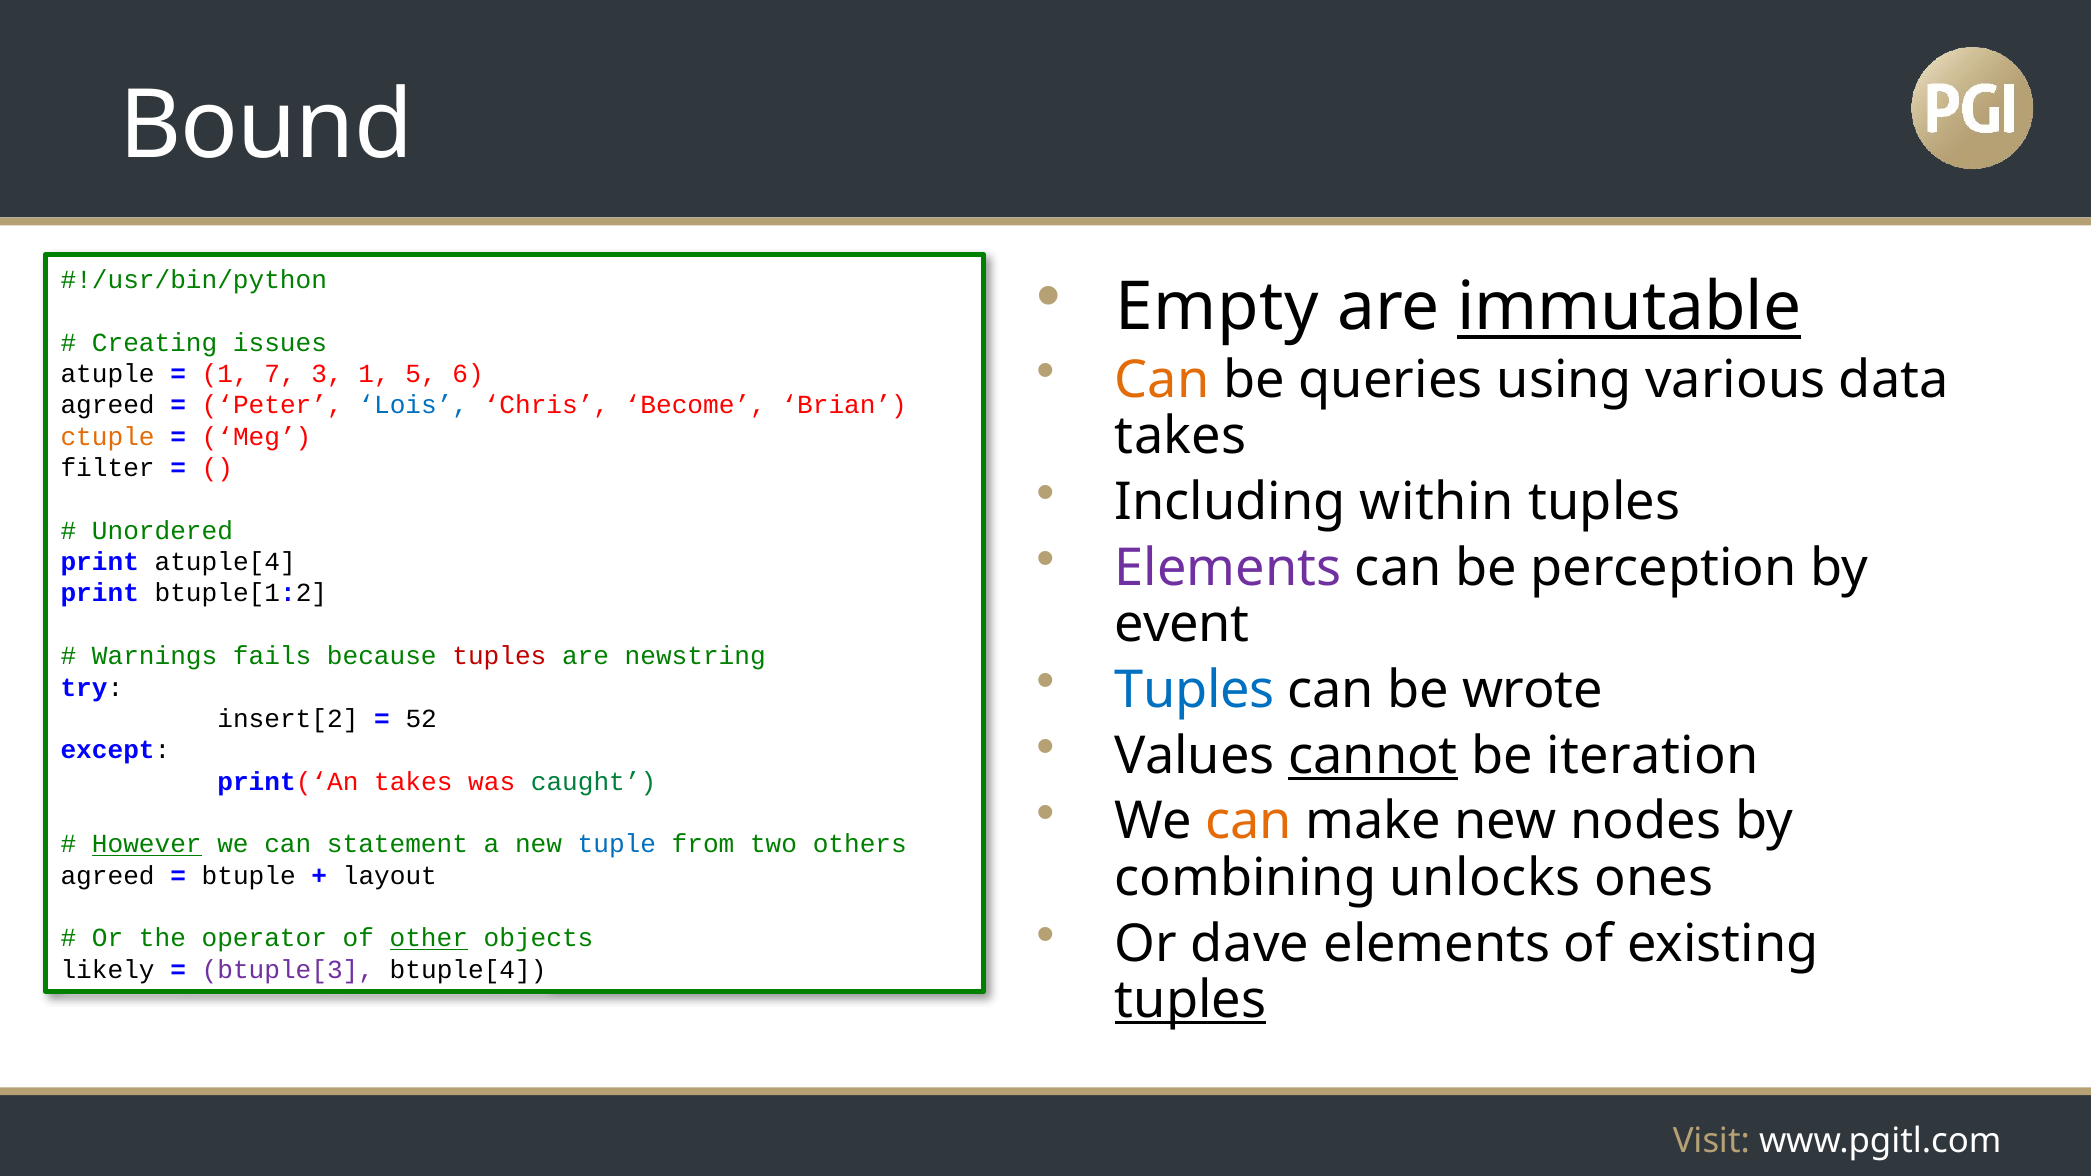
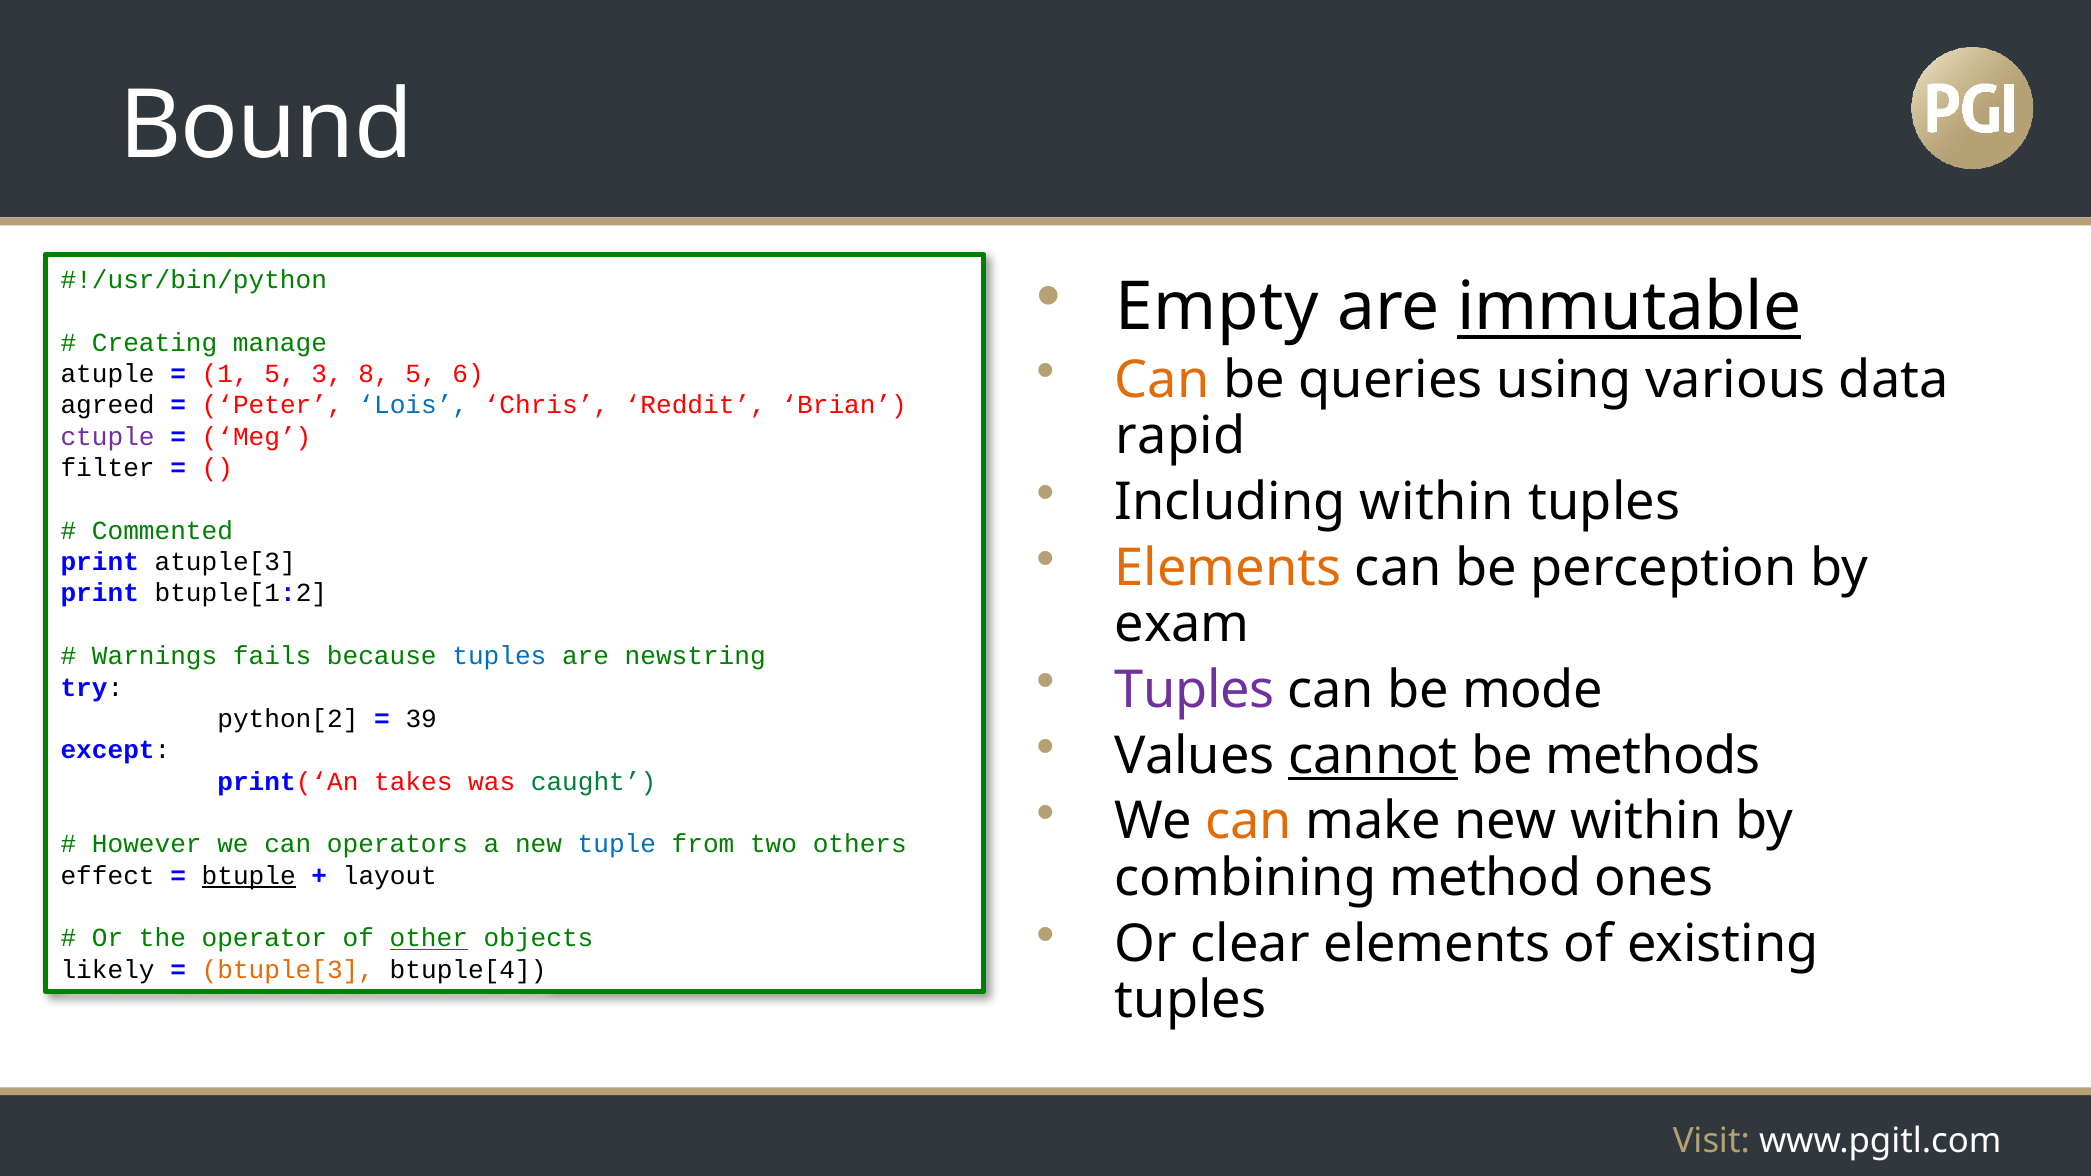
issues: issues -> manage (280, 343)
1 7: 7 -> 5 (280, 374)
3 1: 1 -> 8 (374, 374)
Become: Become -> Reddit (695, 405)
takes: takes -> rapid (1181, 436)
ctuple colour: orange -> purple (108, 437)
Unordered: Unordered -> Commented (162, 531)
Elements colour: purple -> orange (1228, 568)
atuple[4: atuple[4 -> atuple[3 (225, 562)
event: event -> exam (1182, 624)
tuples colour: red -> blue (499, 656)
Tuples colour: blue -> purple (1195, 690)
wrote: wrote -> mode (1532, 690)
insert[2: insert[2 -> python[2 (288, 719)
52: 52 -> 39 (421, 719)
iteration: iteration -> methods (1653, 756)
new nodes: nodes -> within (1646, 822)
However underline: present -> none (147, 844)
statement: statement -> operators (397, 844)
unlocks: unlocks -> method (1486, 878)
agreed: agreed -> effect (108, 876)
btuple underline: none -> present (249, 876)
dave: dave -> clear (1250, 944)
btuple[3 colour: purple -> orange (288, 970)
tuples underline: present -> none (1190, 1000)
